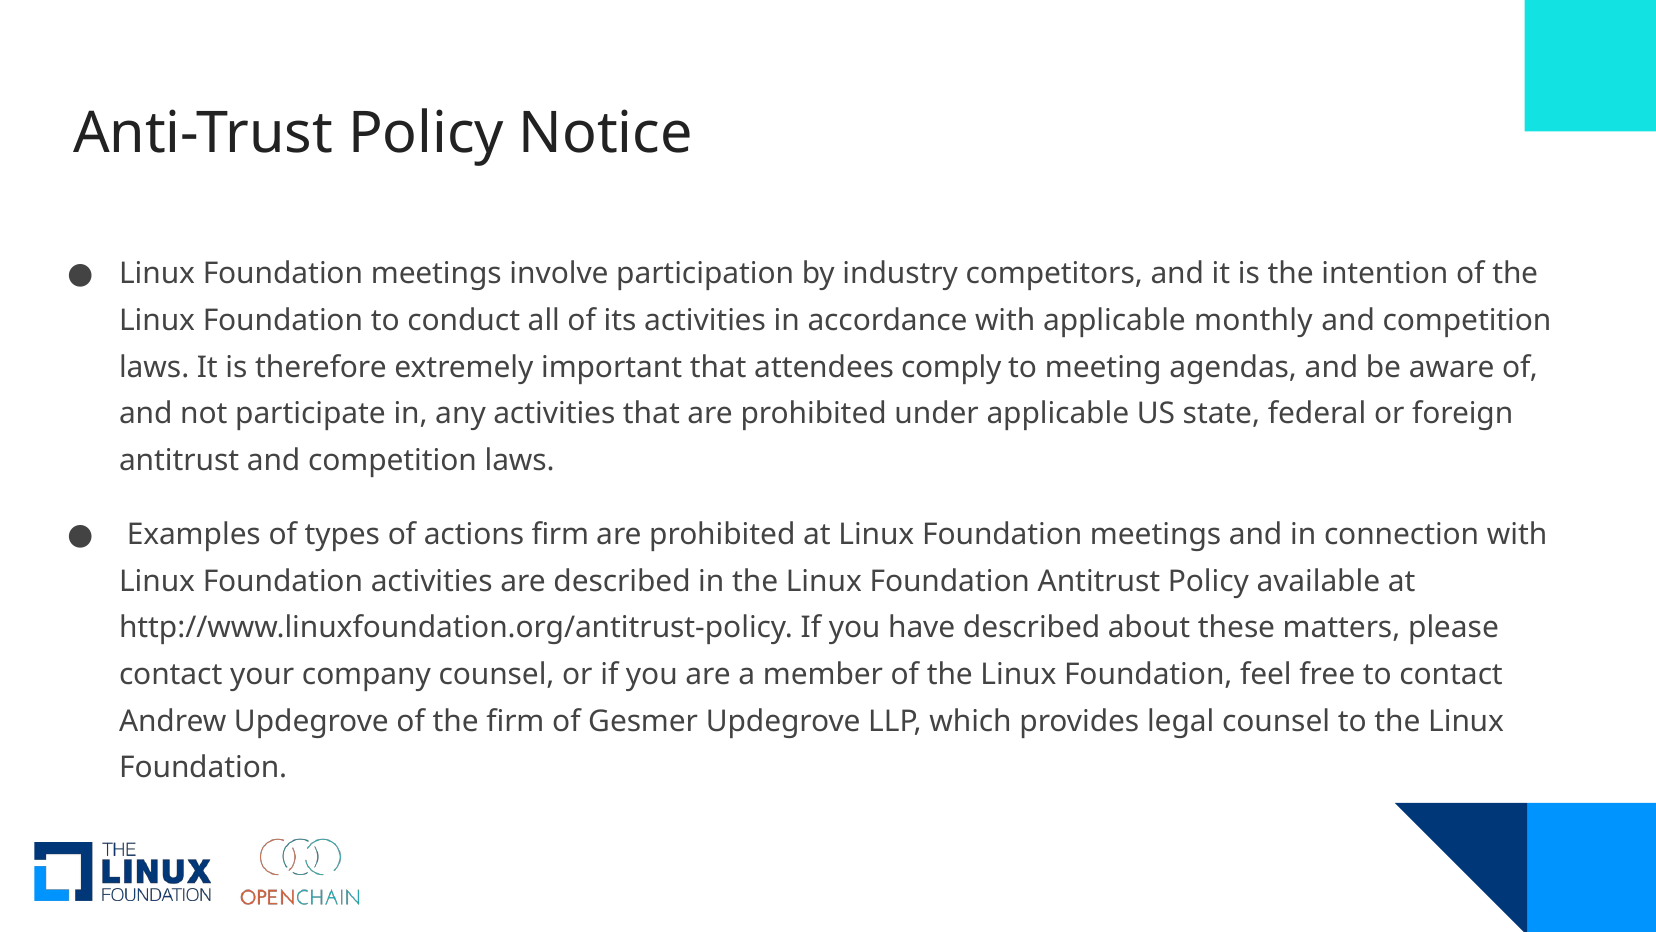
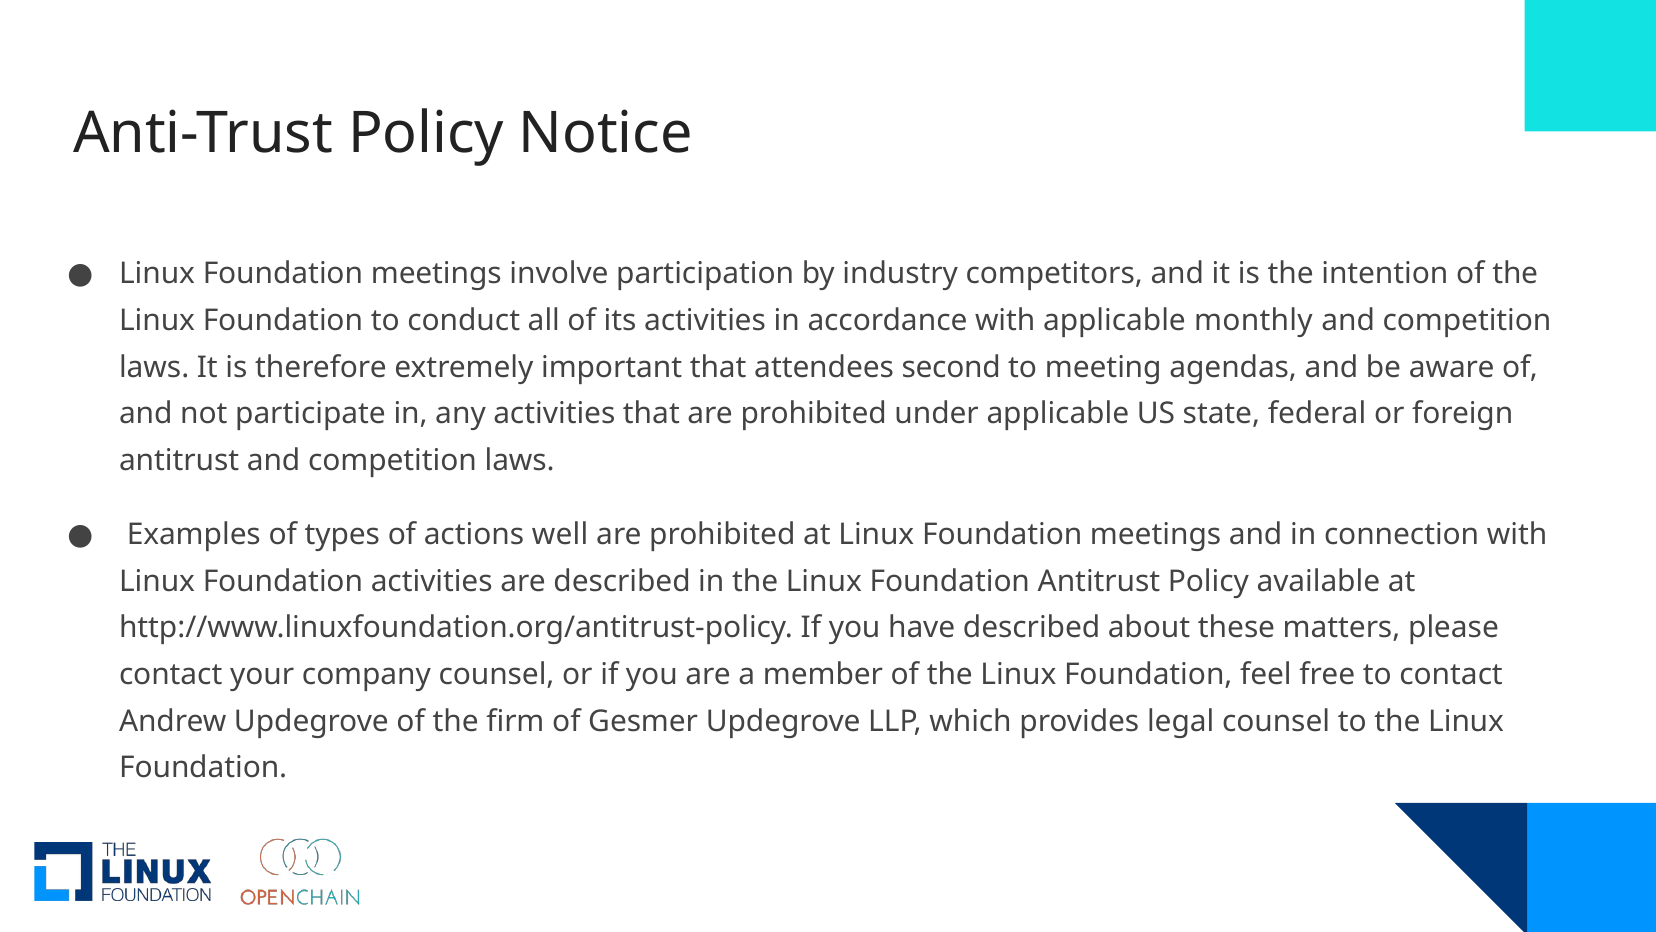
comply: comply -> second (951, 367)
actions firm: firm -> well (560, 535)
